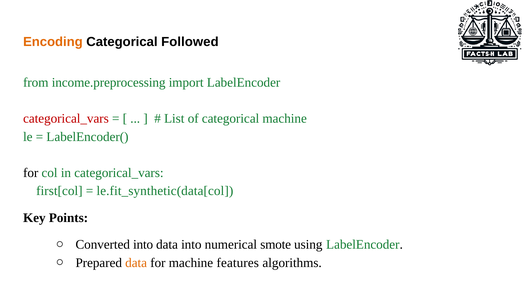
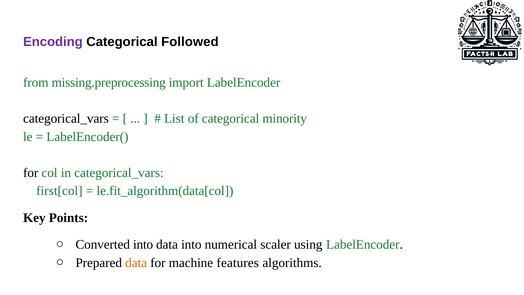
Encoding colour: orange -> purple (53, 42)
income.preprocessing: income.preprocessing -> missing.preprocessing (109, 82)
categorical_vars colour: red -> black (66, 119)
categorical machine: machine -> minority (285, 119)
le.fit_synthetic(data[col: le.fit_synthetic(data[col -> le.fit_algorithm(data[col (165, 191)
smote: smote -> scaler (276, 244)
